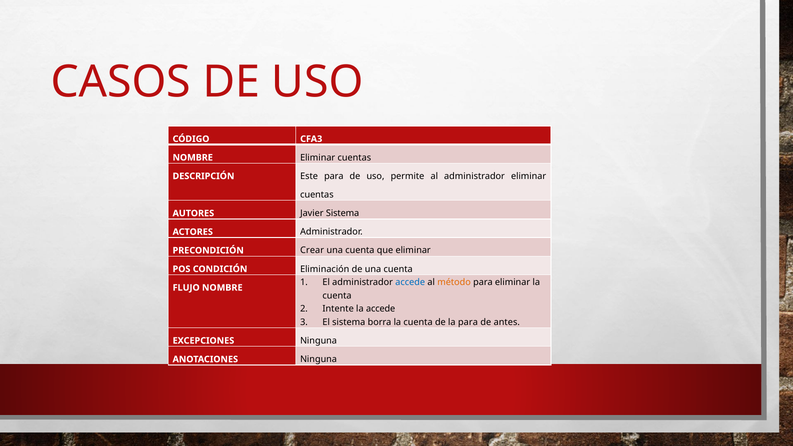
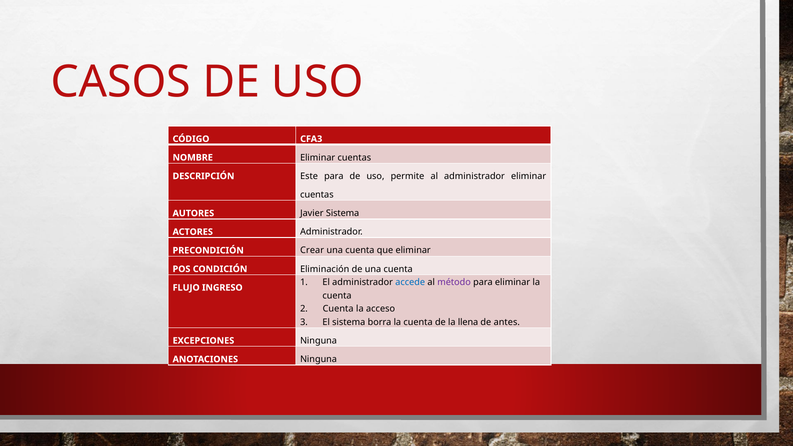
método colour: orange -> purple (454, 282)
FLUJO NOMBRE: NOMBRE -> INGRESO (222, 288)
Intente: Intente -> Cuenta (338, 309)
la accede: accede -> acceso (381, 309)
la para: para -> llena (468, 322)
